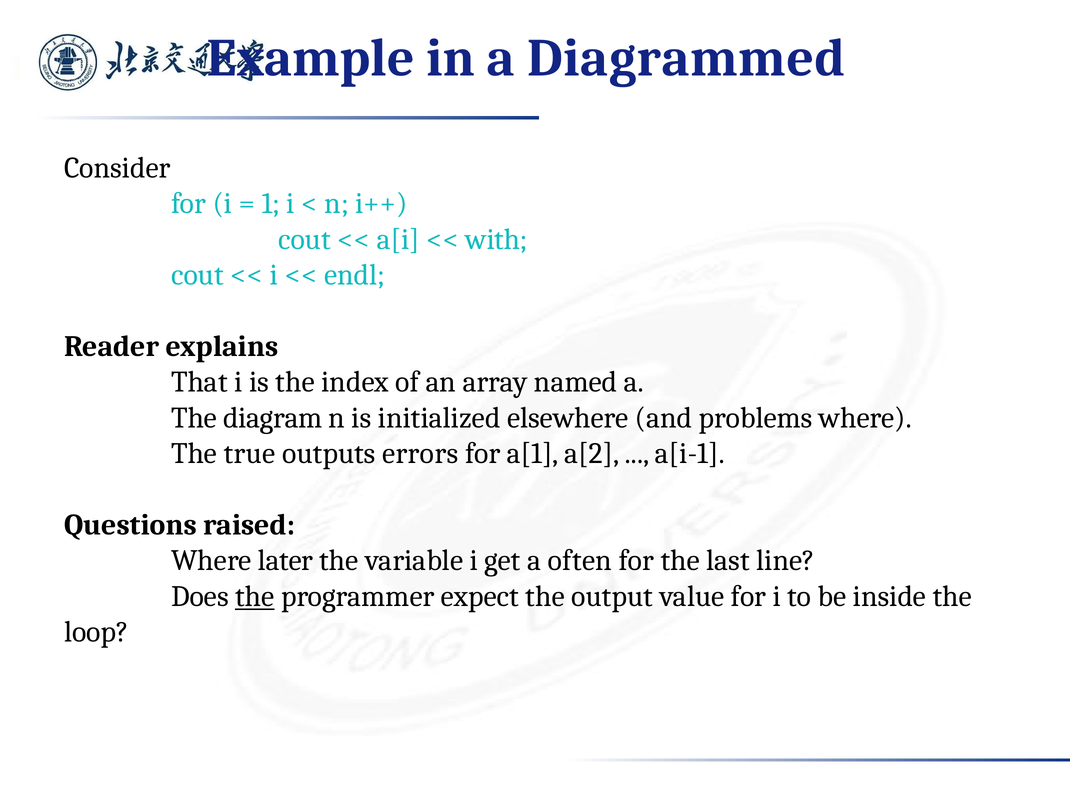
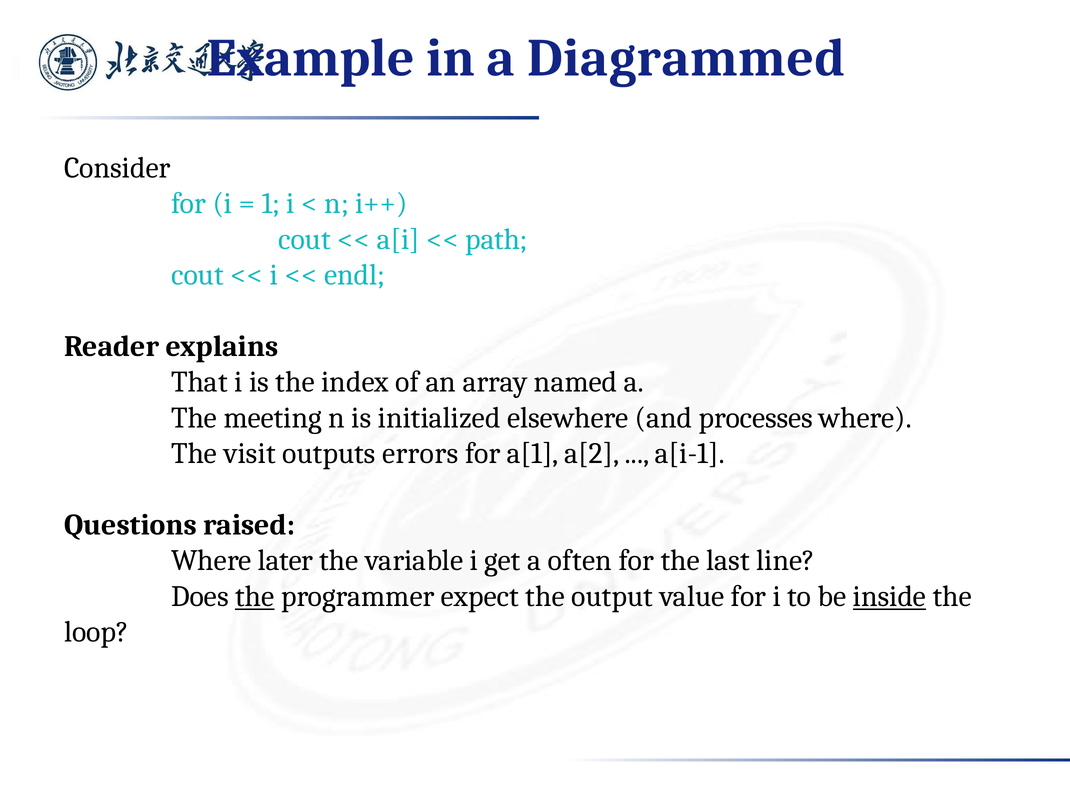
with: with -> path (497, 239)
diagram: diagram -> meeting (273, 418)
problems: problems -> processes (756, 418)
true: true -> visit (250, 453)
inside underline: none -> present (889, 596)
